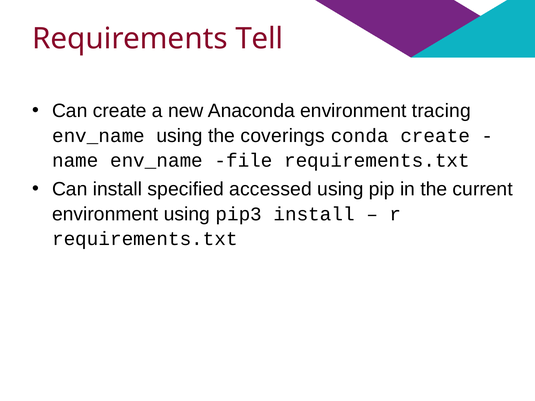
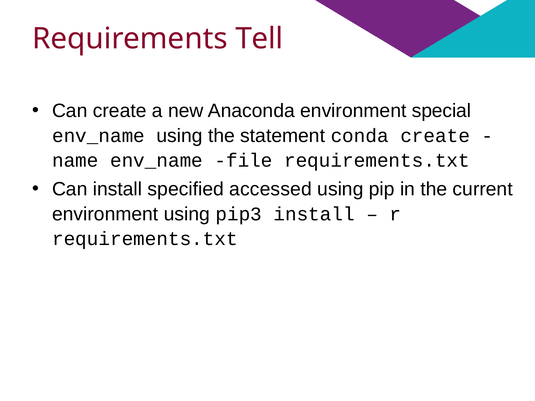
tracing: tracing -> special (442, 111)
coverings: coverings -> statement (283, 136)
